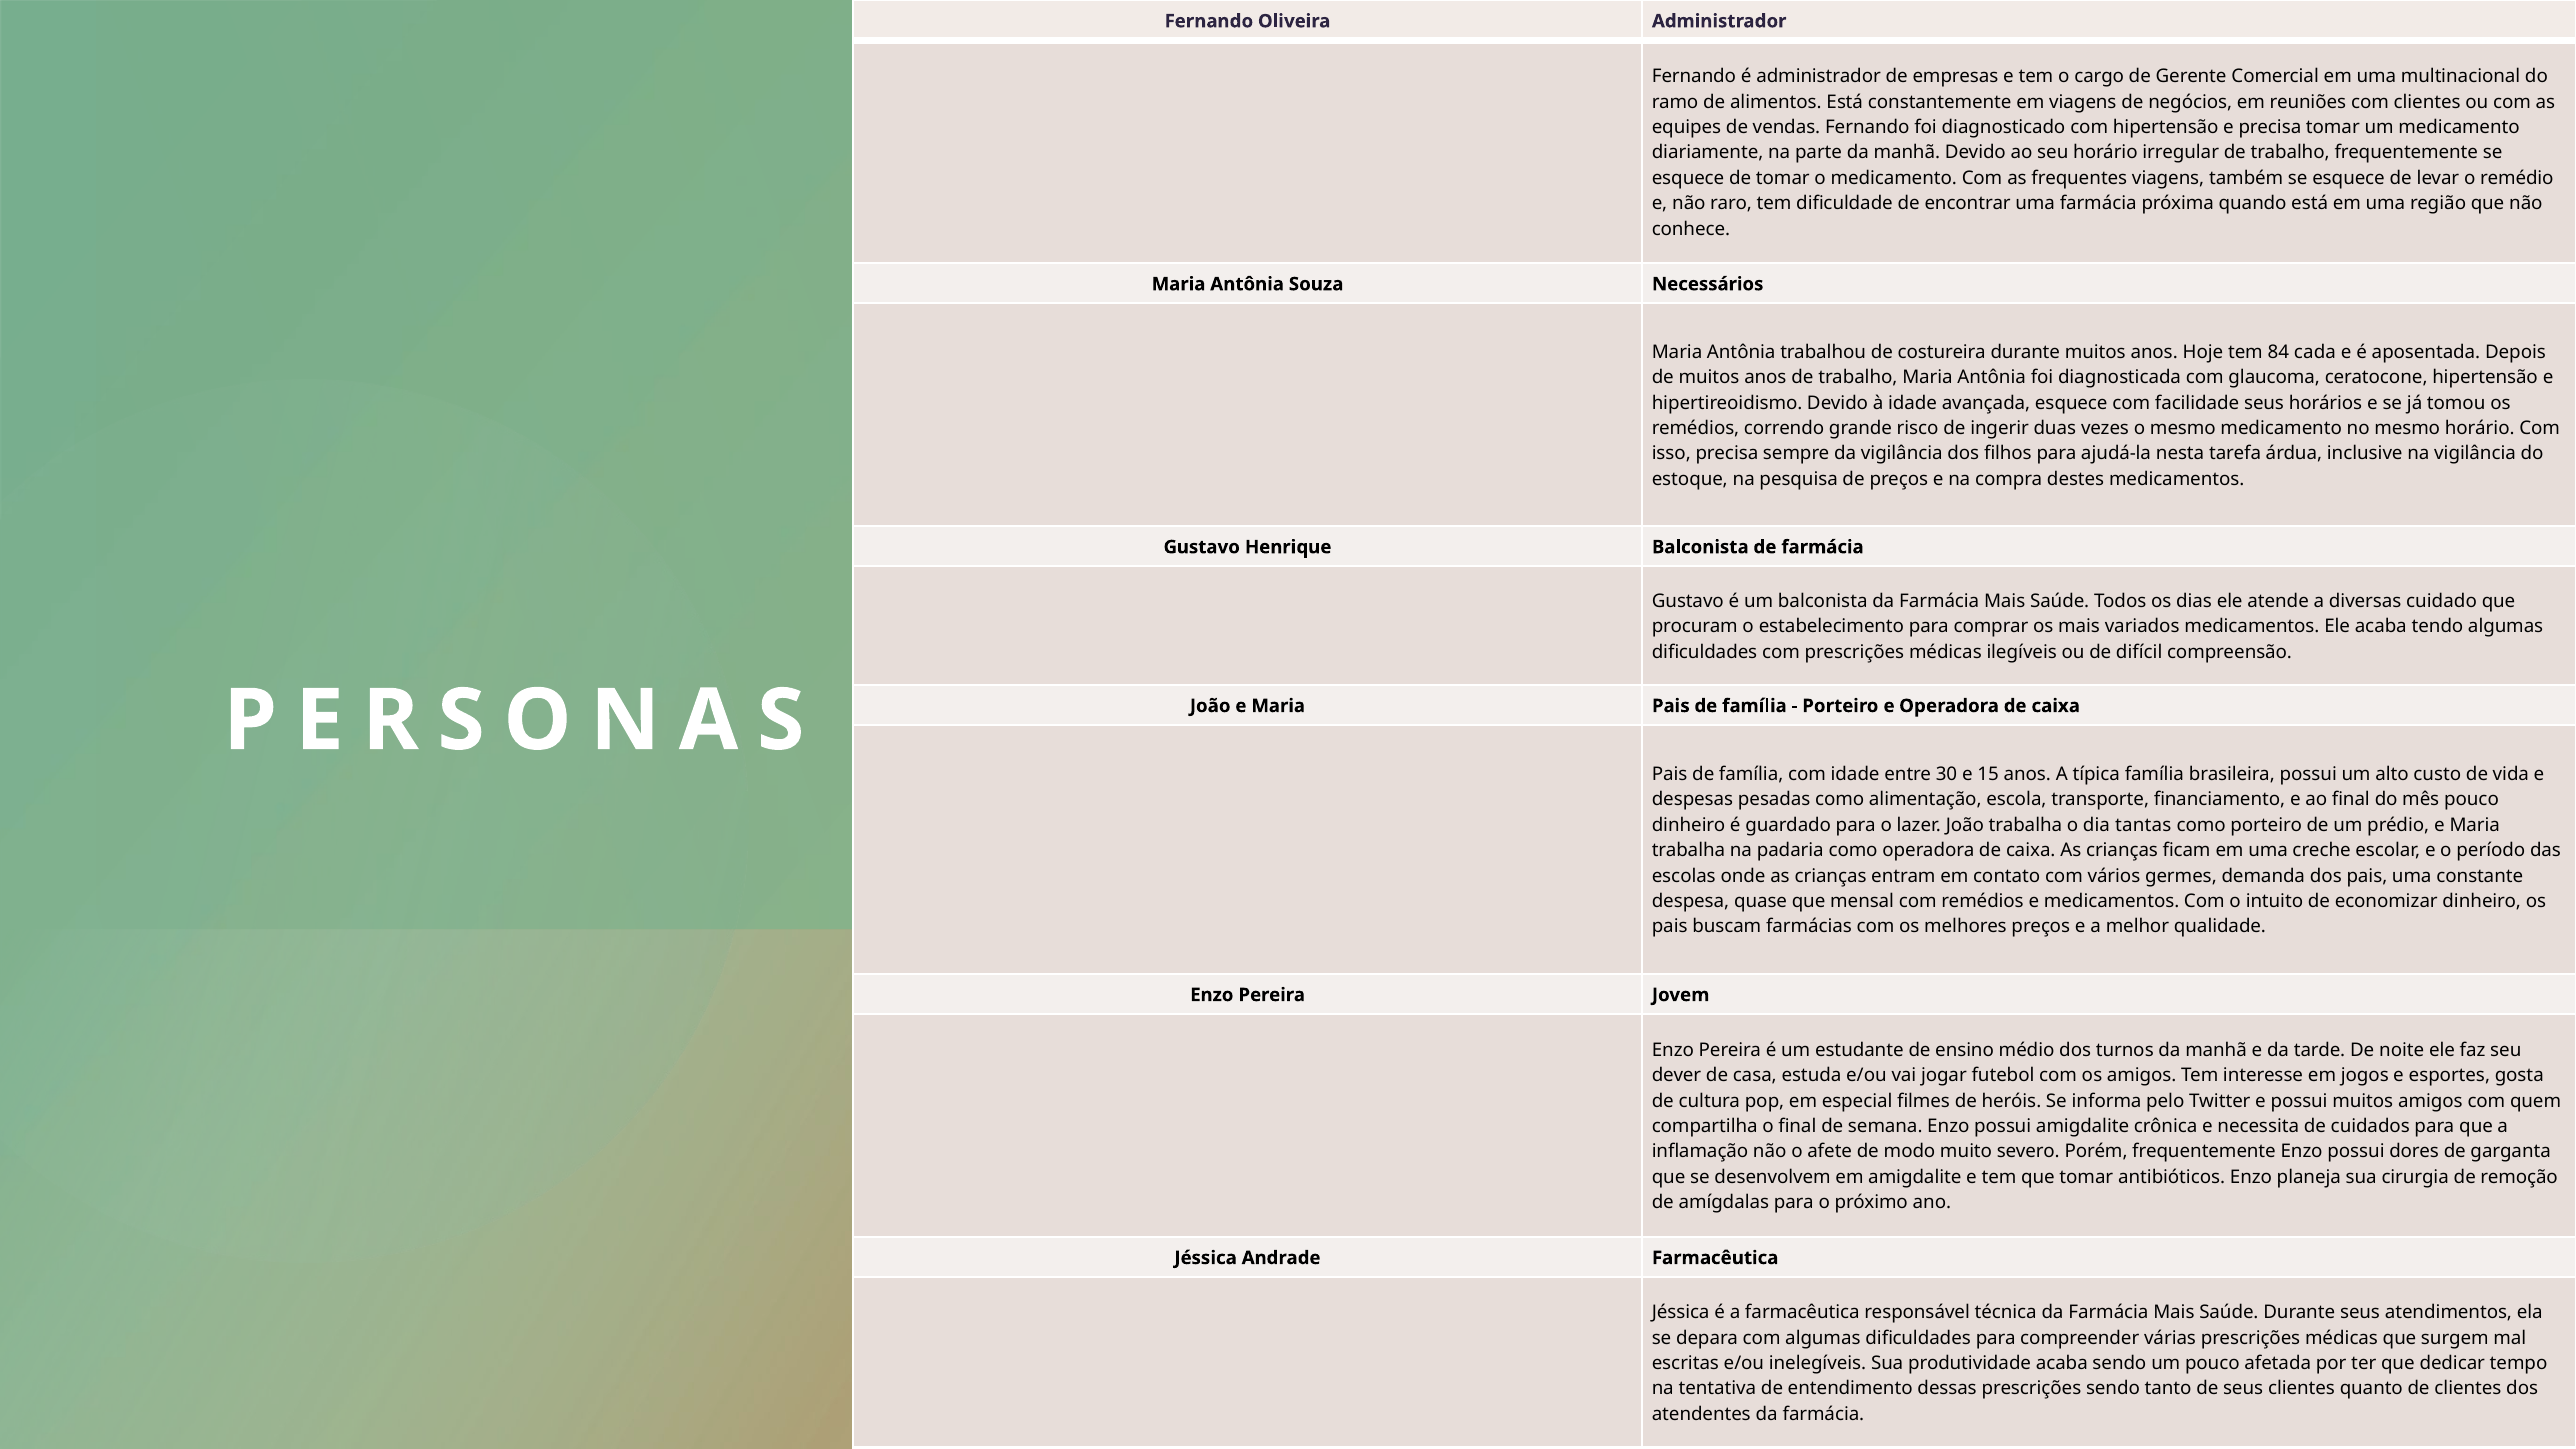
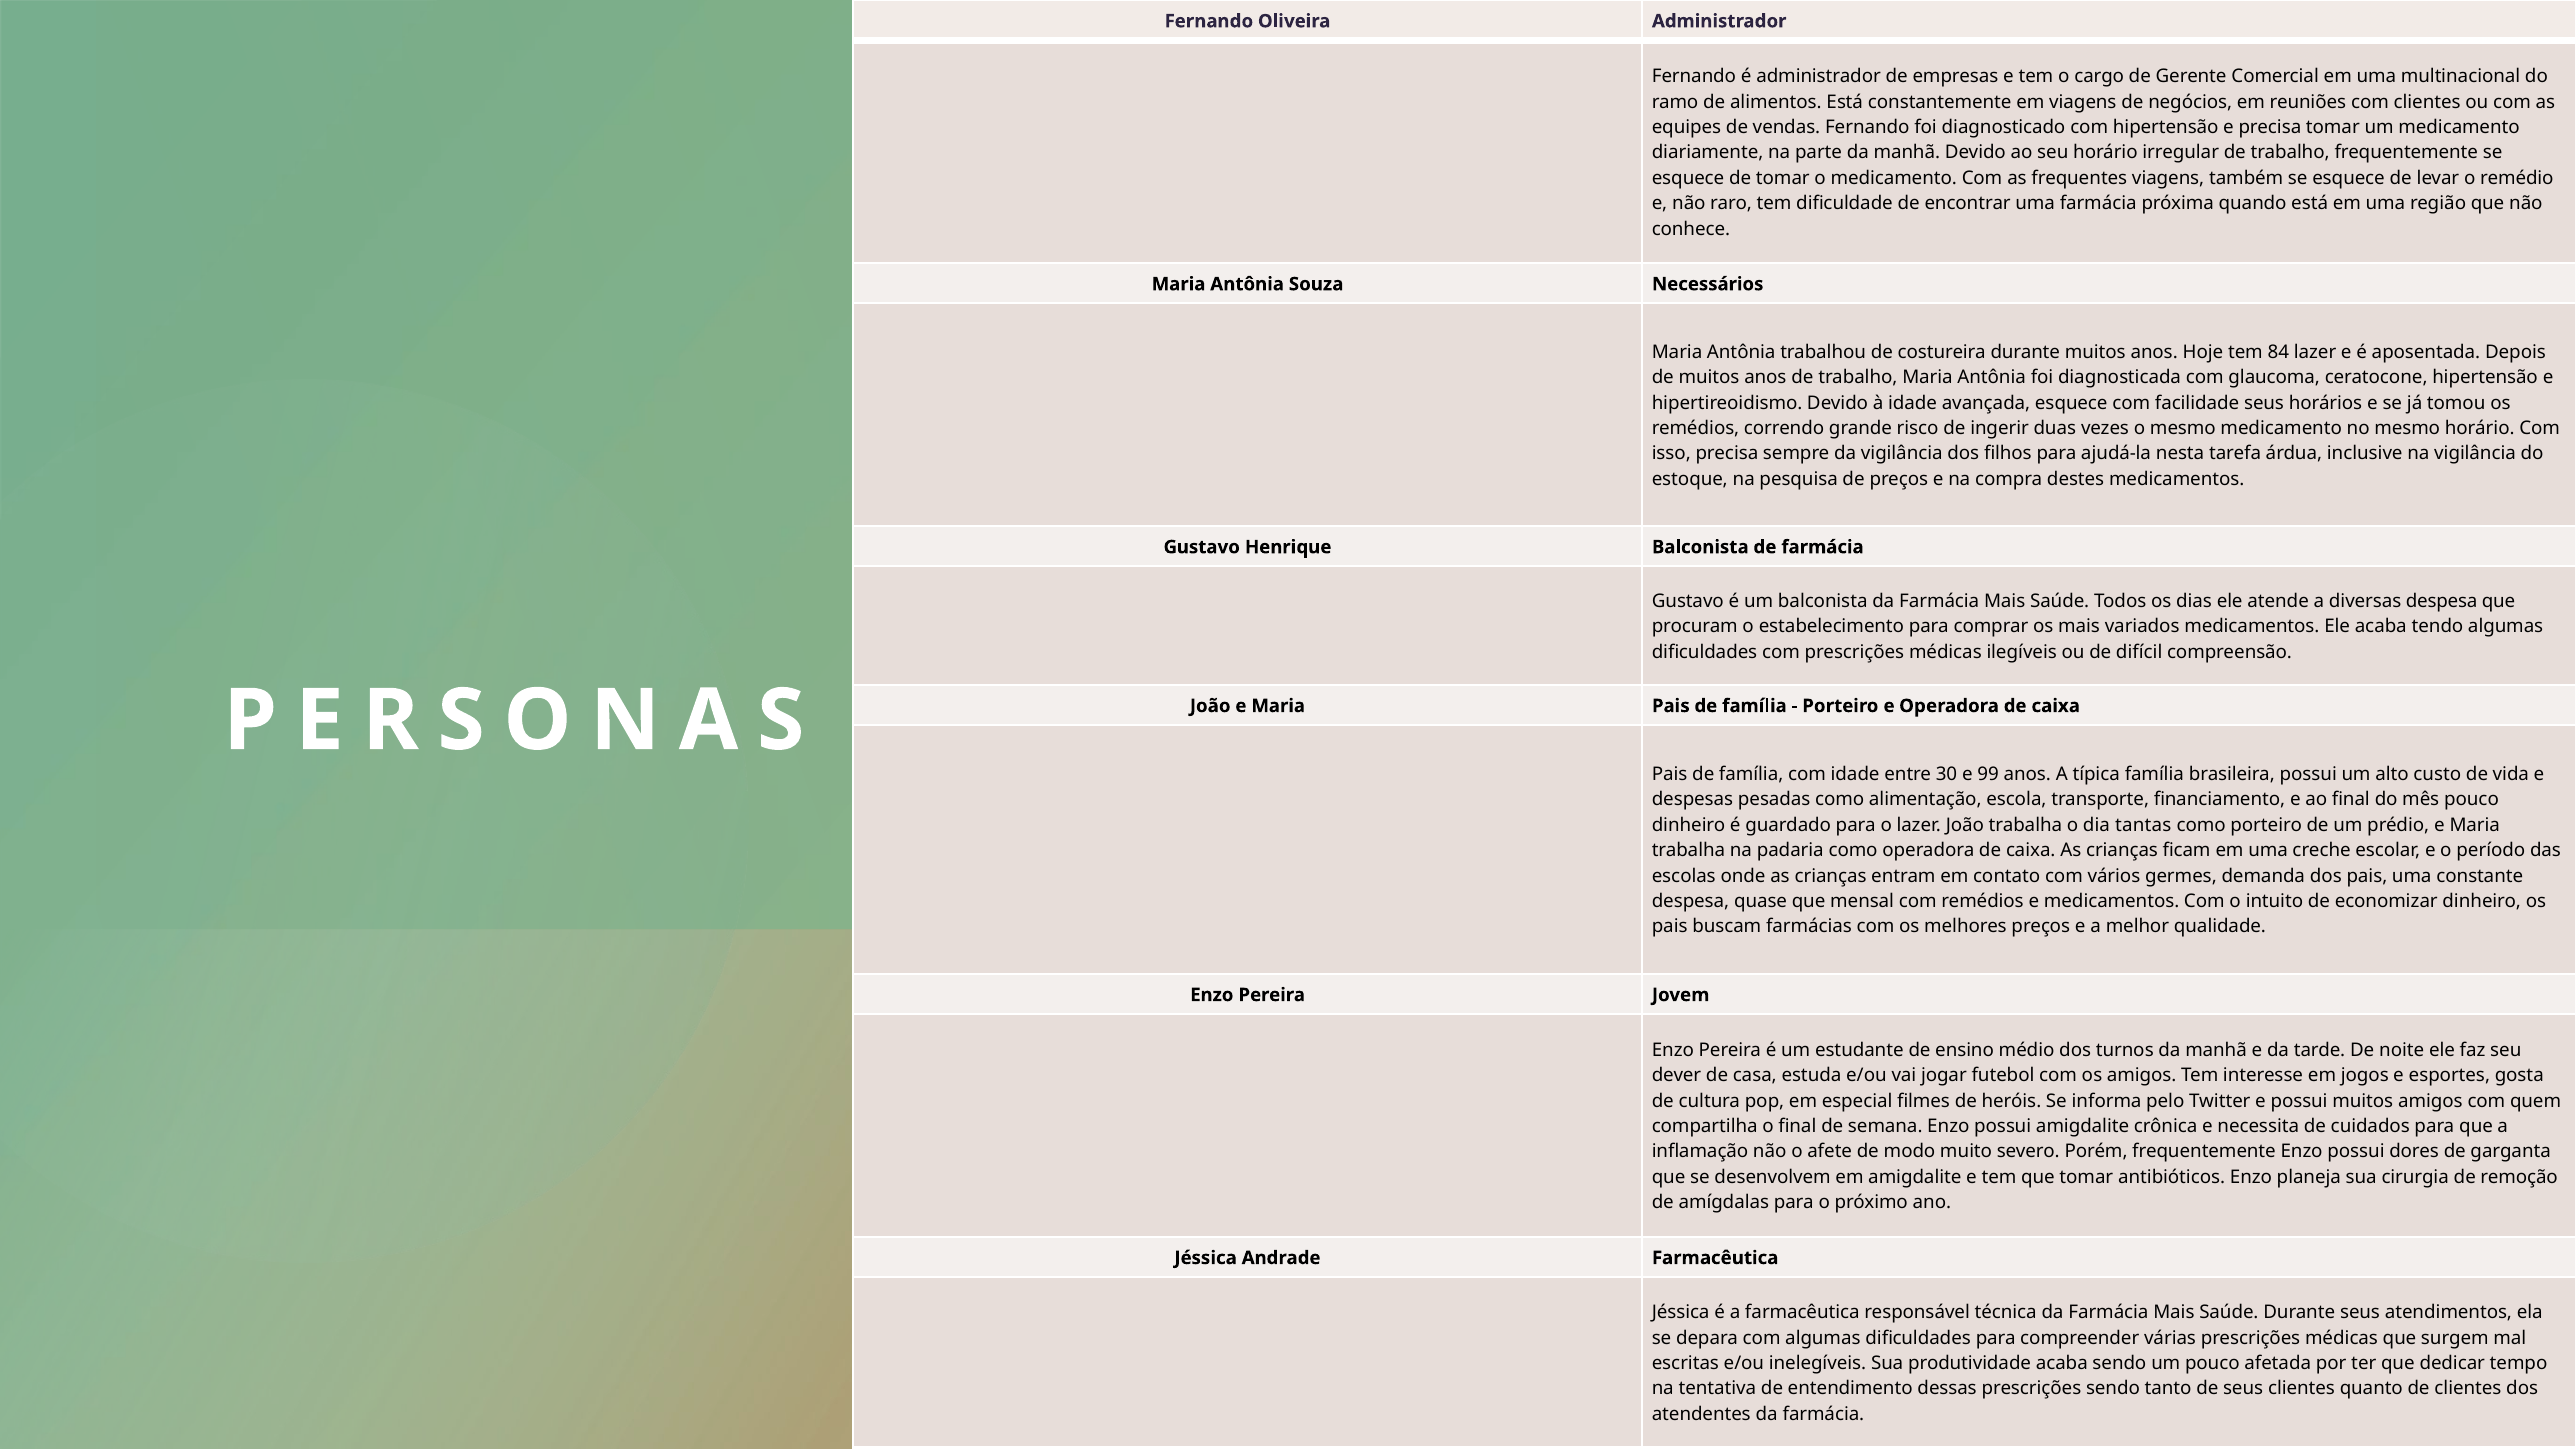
84 cada: cada -> lazer (2315, 352)
diversas cuidado: cuidado -> despesa (2442, 601)
15: 15 -> 99 (1988, 774)
